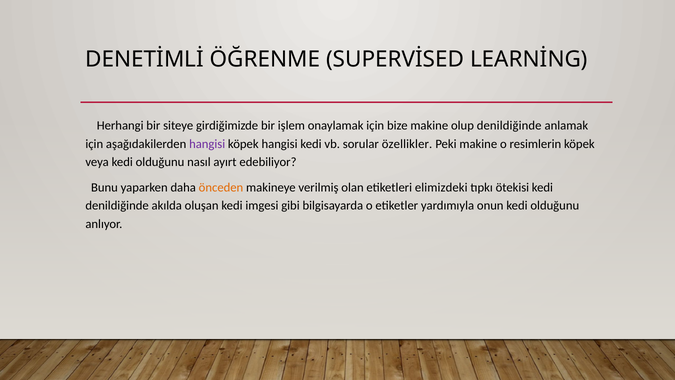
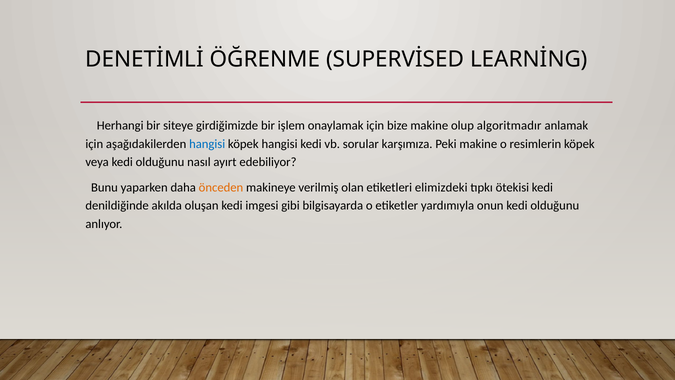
olup denildiğinde: denildiğinde -> algoritmadır (509, 126)
hangisi colour: purple -> blue (207, 144)
özellikler: özellikler -> karşımıza (407, 144)
